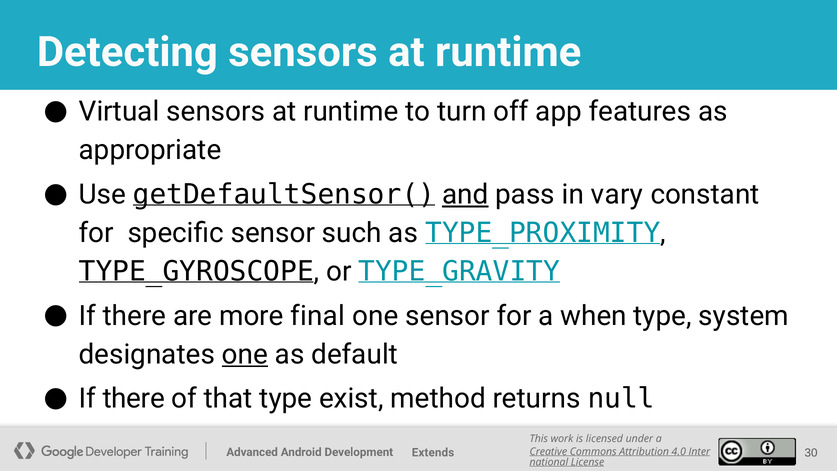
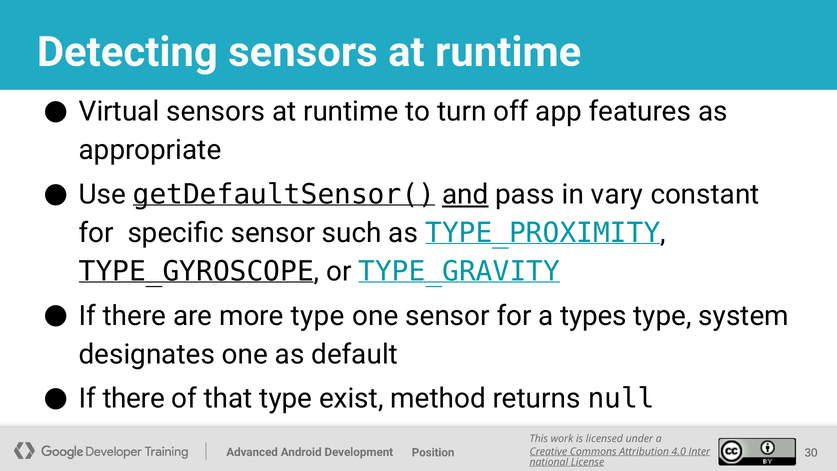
more final: final -> type (318, 316)
when: when -> types (594, 316)
one underline: present -> none (245, 354)
Extends: Extends -> Position (433, 452)
